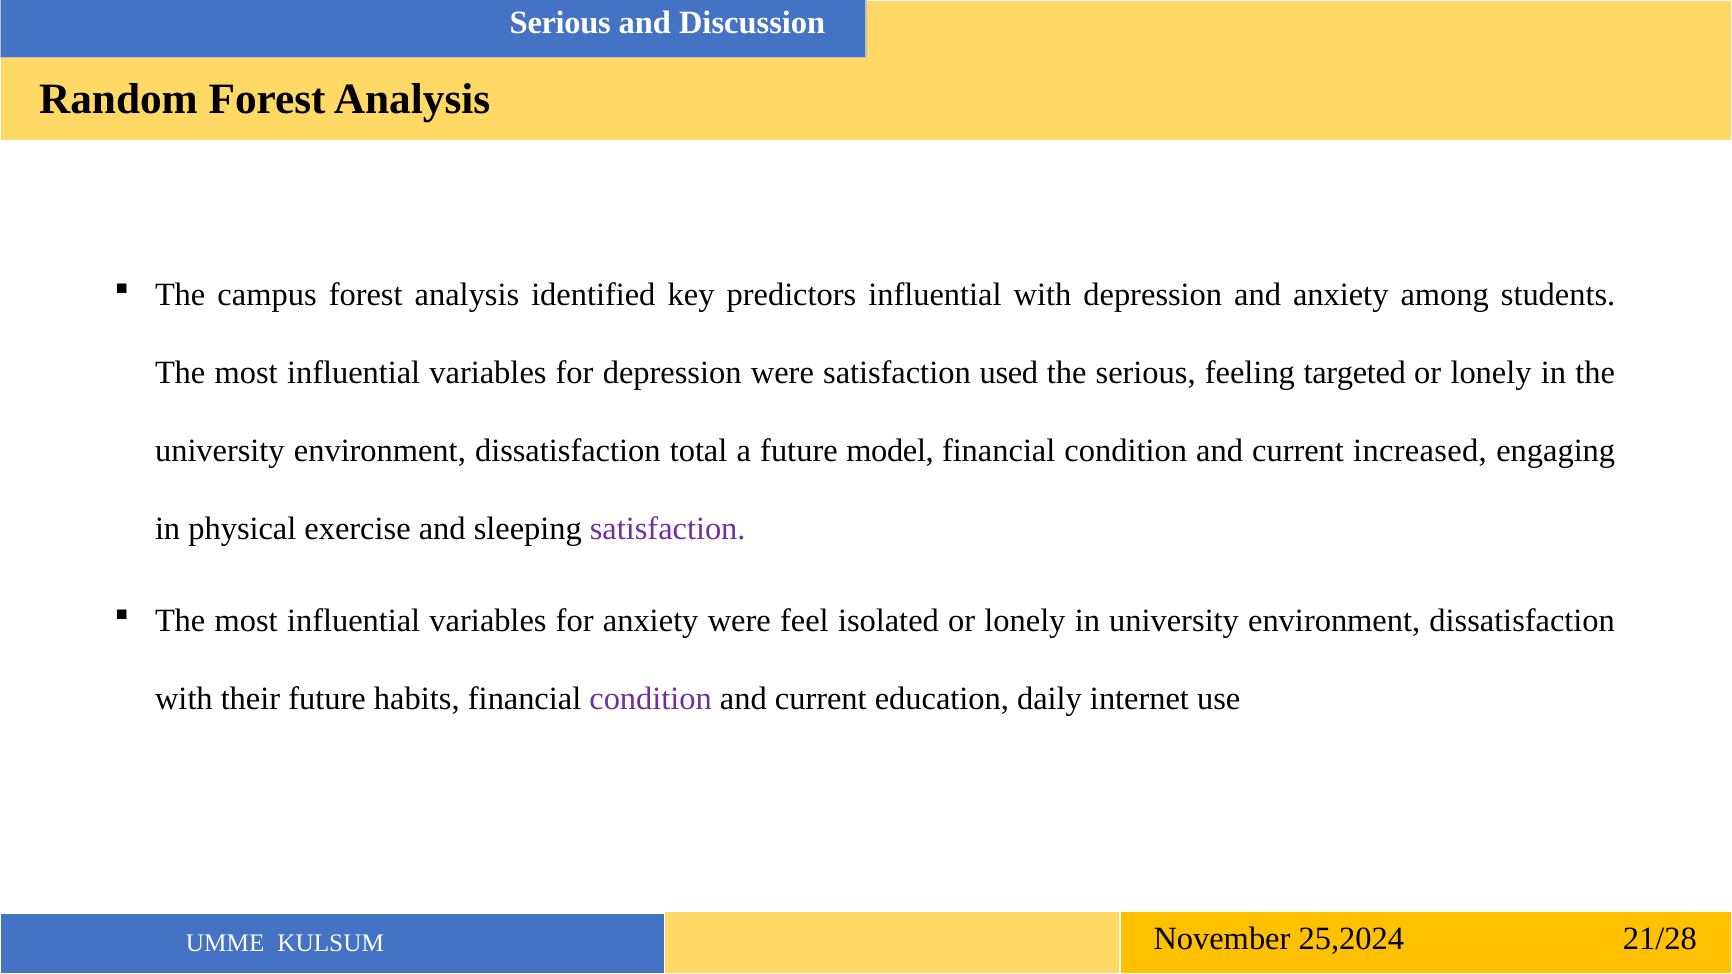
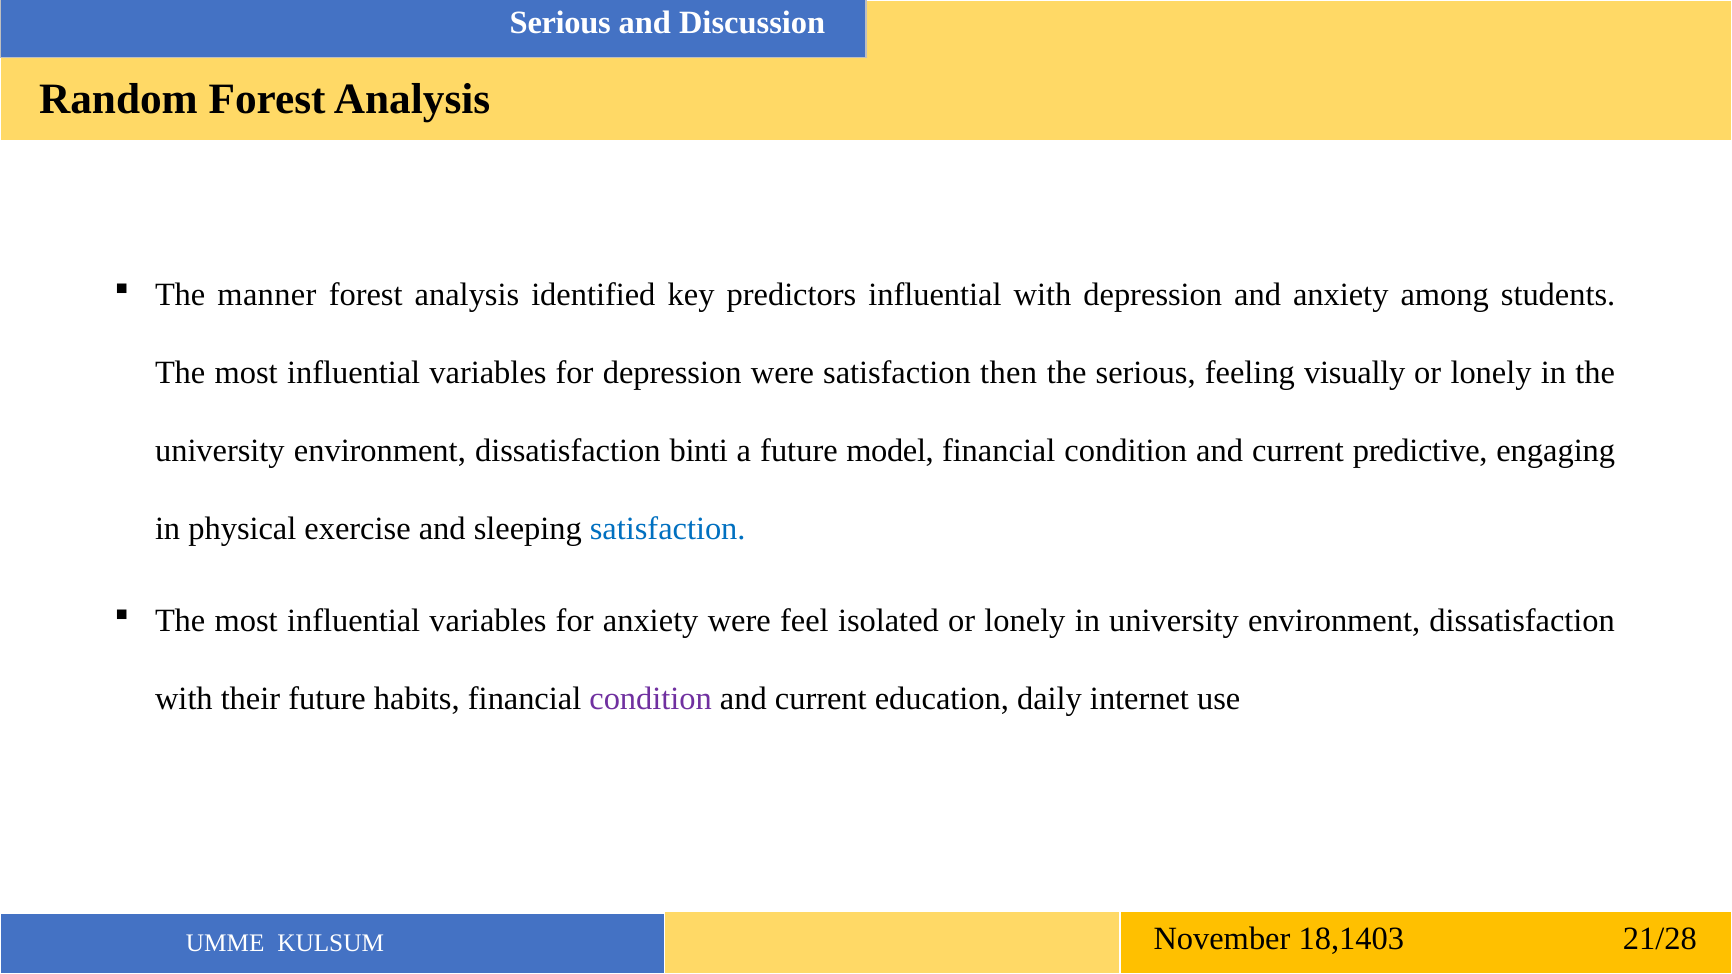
campus: campus -> manner (267, 295)
used: used -> then (1009, 373)
targeted: targeted -> visually (1355, 373)
total: total -> binti (699, 451)
increased: increased -> predictive (1420, 451)
satisfaction colour: purple -> blue (668, 529)
25,2024: 25,2024 -> 18,1403 (1351, 939)
